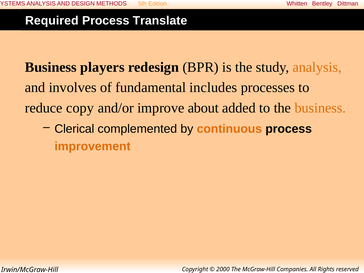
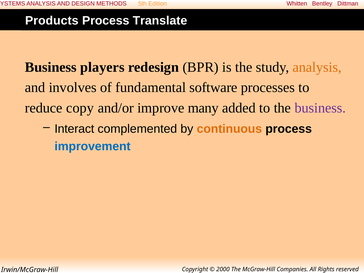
Required: Required -> Products (52, 21)
includes: includes -> software (213, 88)
about: about -> many (203, 108)
business colour: orange -> purple (320, 108)
Clerical: Clerical -> Interact (74, 129)
improvement colour: orange -> blue (93, 146)
